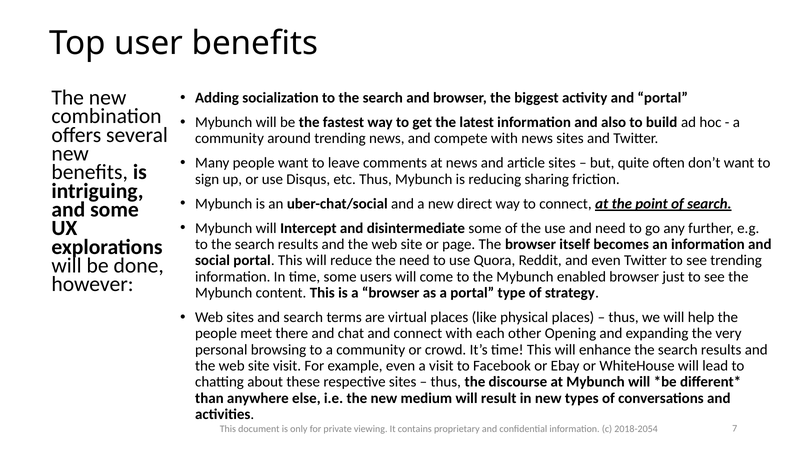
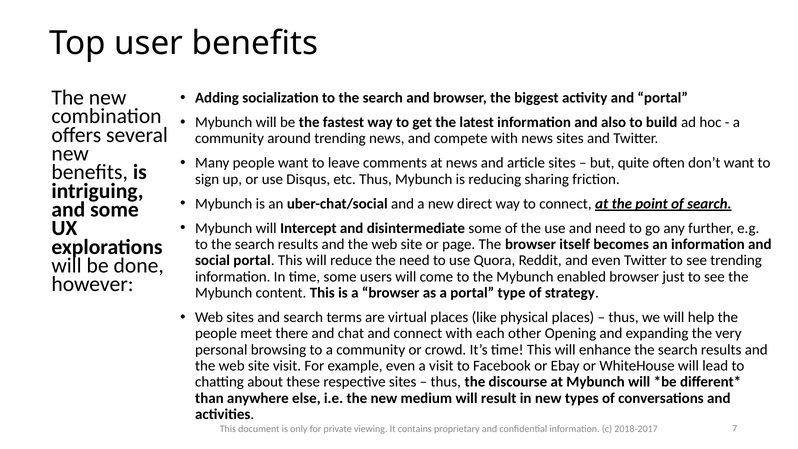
2018-2054: 2018-2054 -> 2018-2017 (636, 429)
